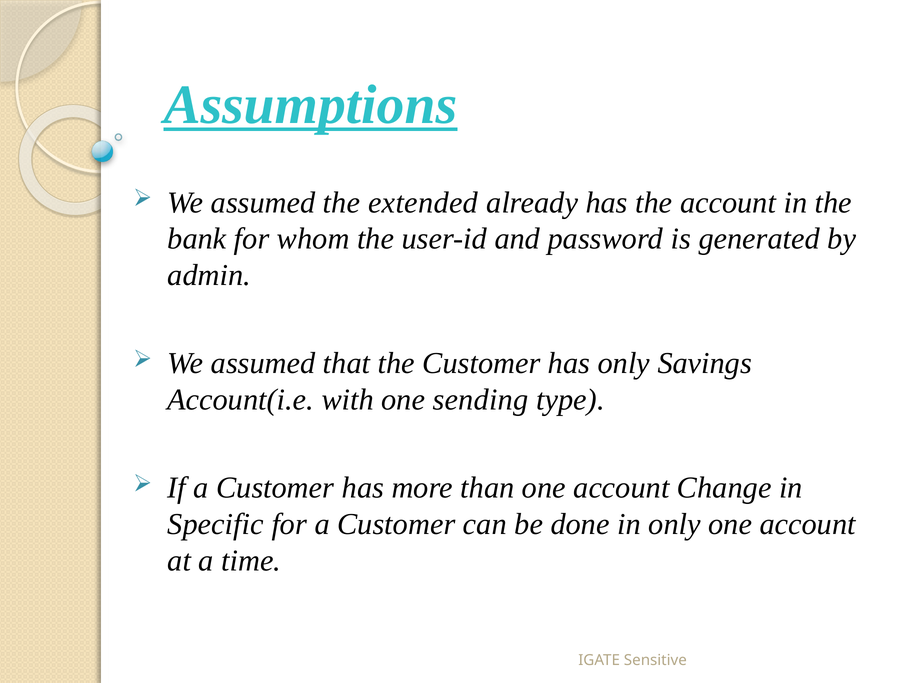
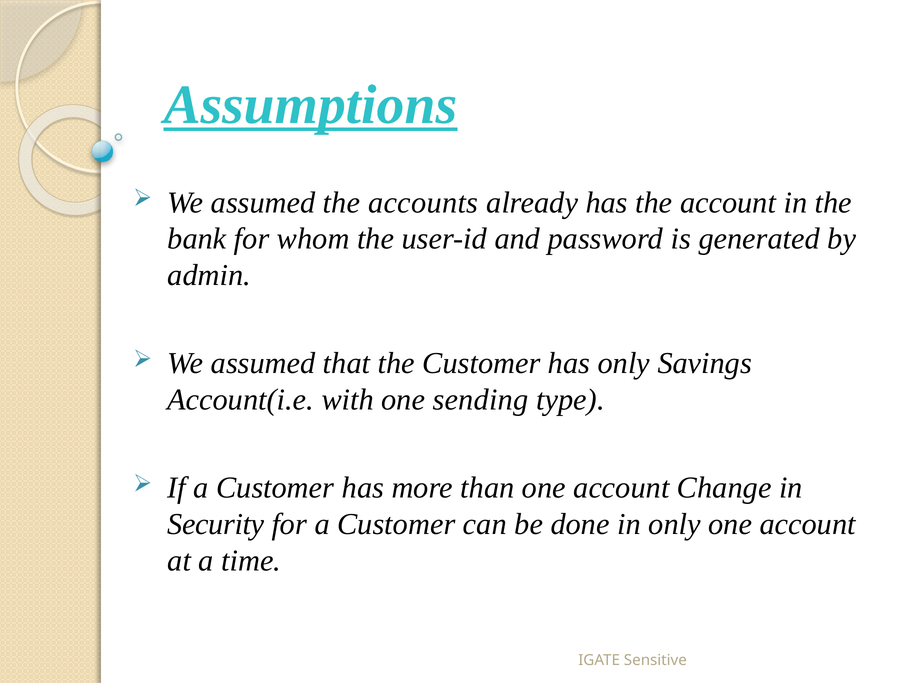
extended: extended -> accounts (423, 203)
Specific: Specific -> Security (216, 524)
